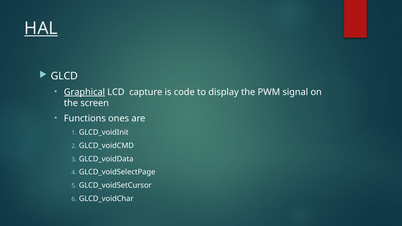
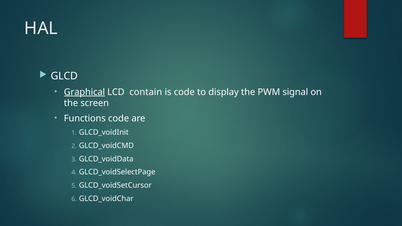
HAL underline: present -> none (41, 28)
capture: capture -> contain (146, 92)
Functions ones: ones -> code (119, 118)
